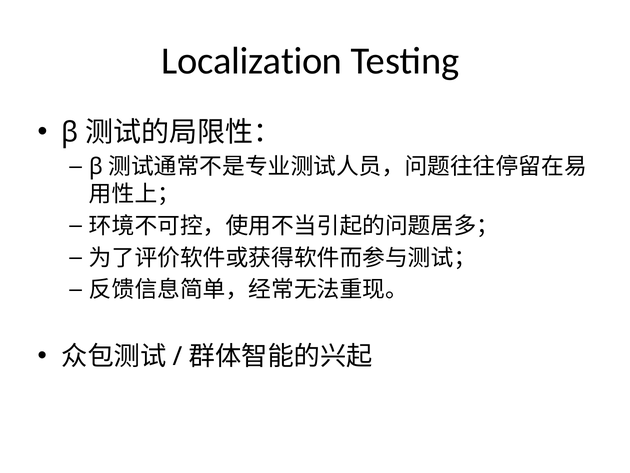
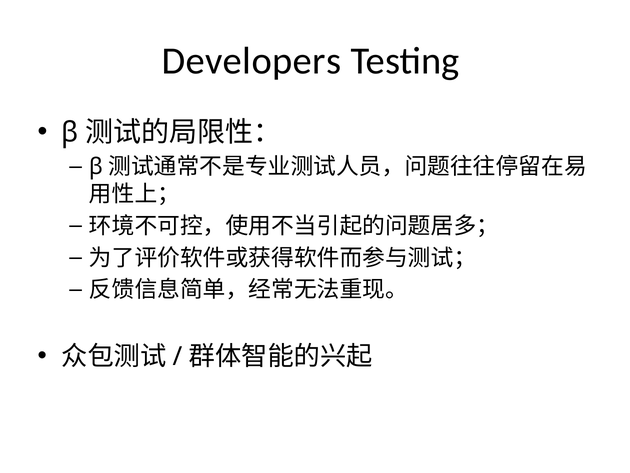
Localization: Localization -> Developers (251, 61)
